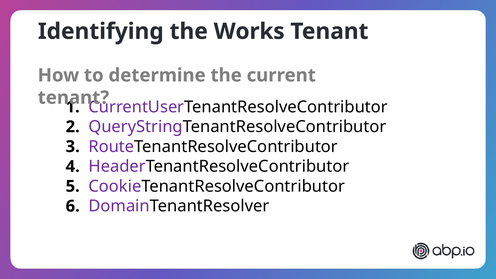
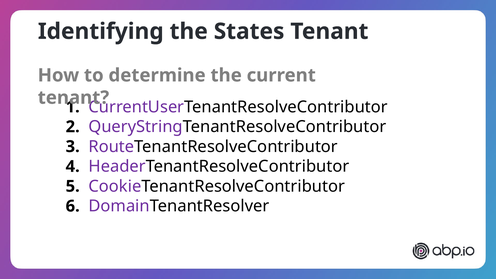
Works: Works -> States (249, 31)
